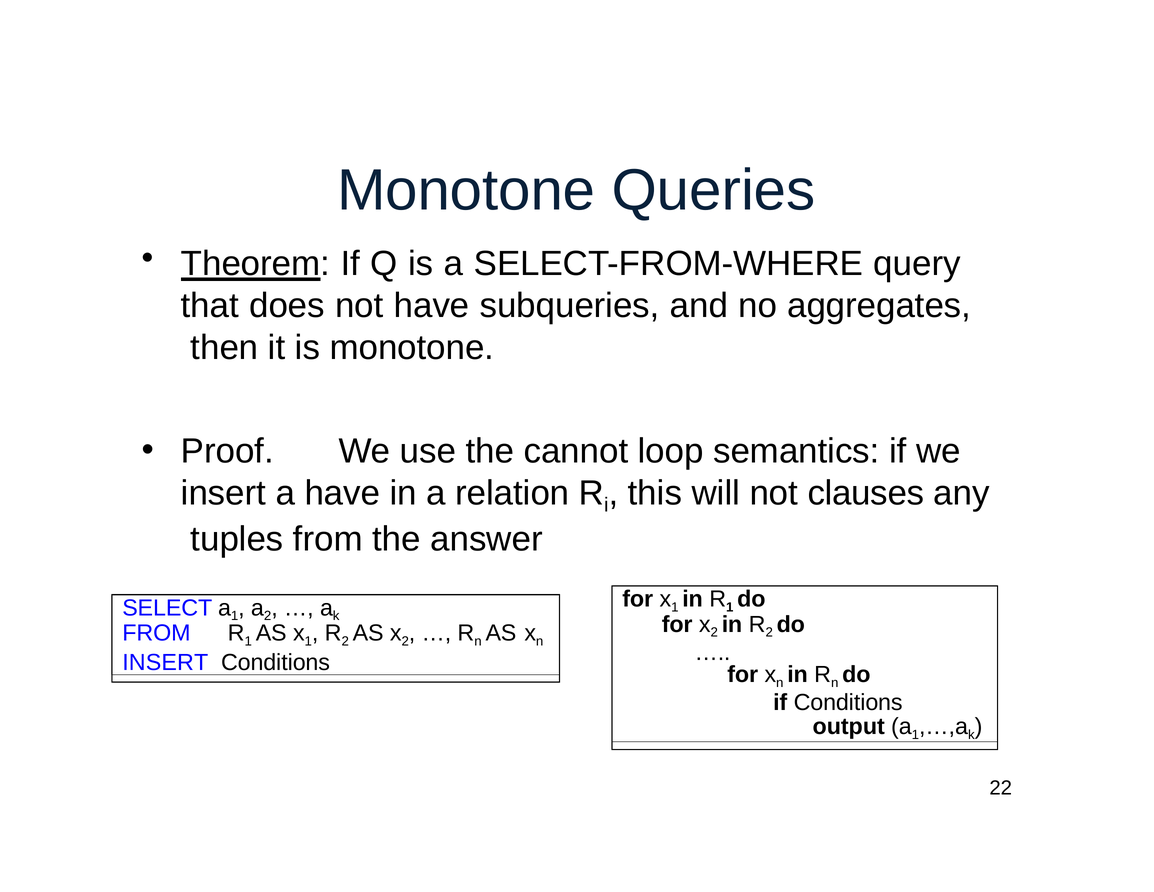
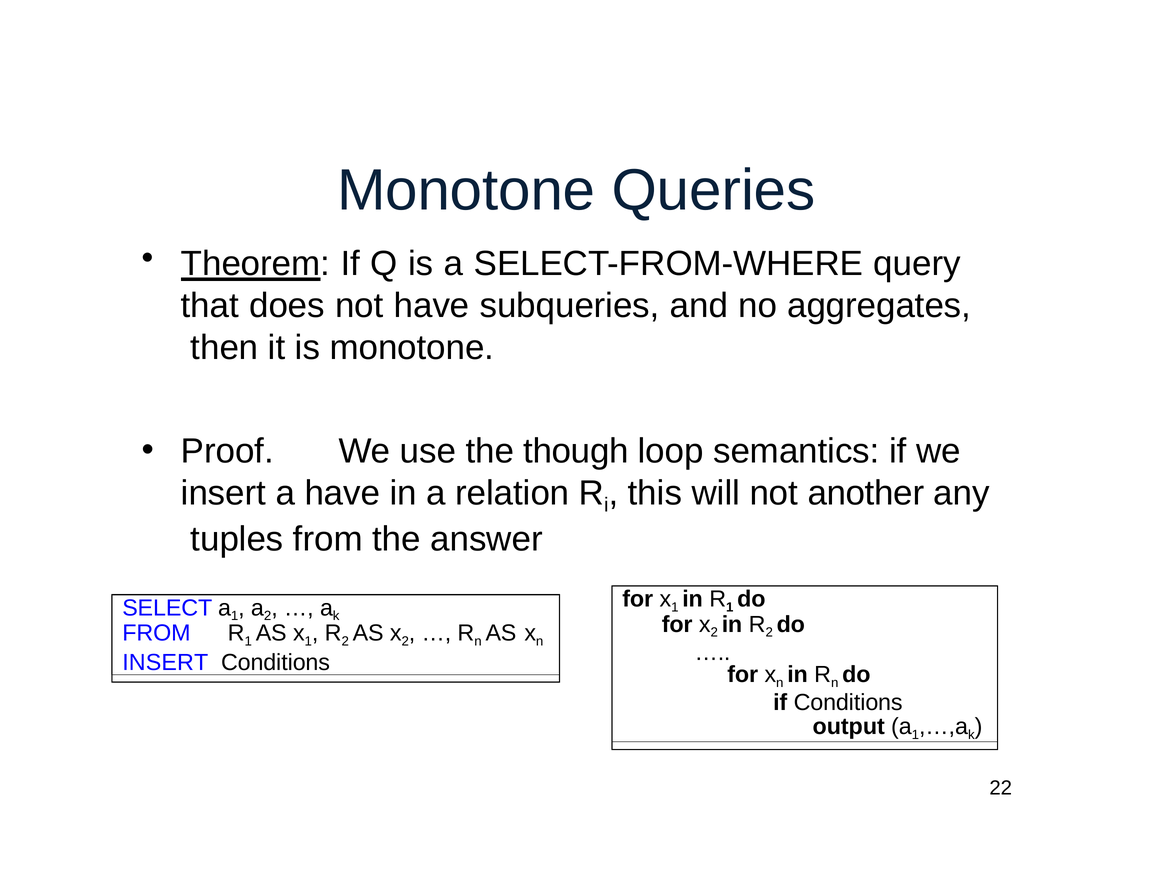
cannot: cannot -> though (576, 451)
clauses: clauses -> another (866, 493)
